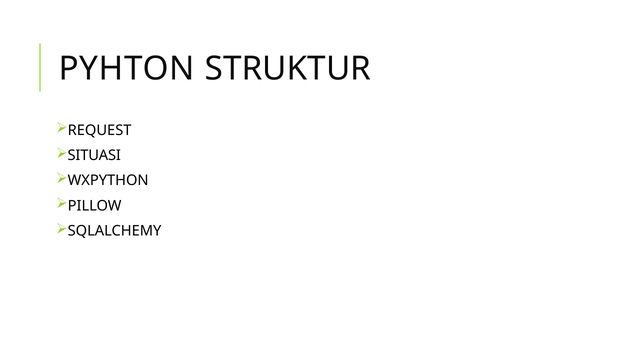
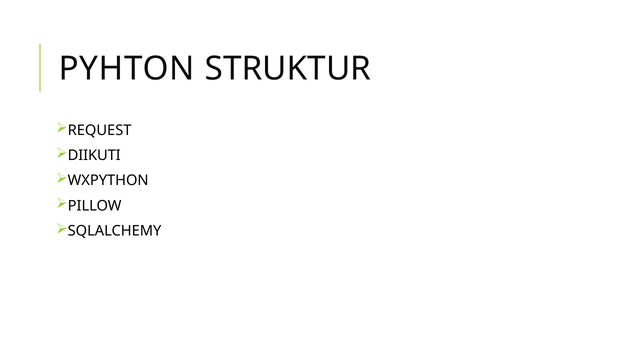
SITUASI: SITUASI -> DIIKUTI (94, 155)
